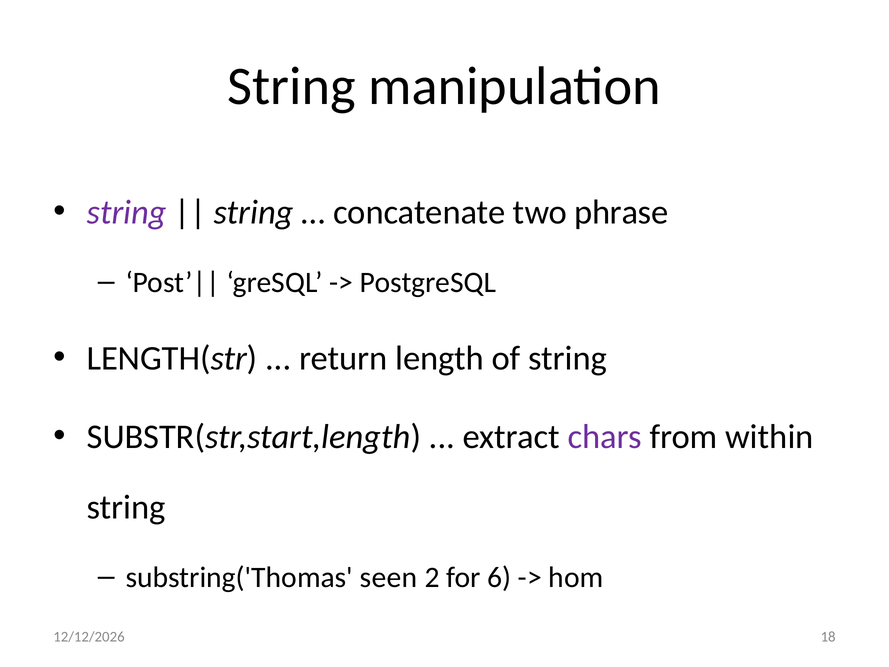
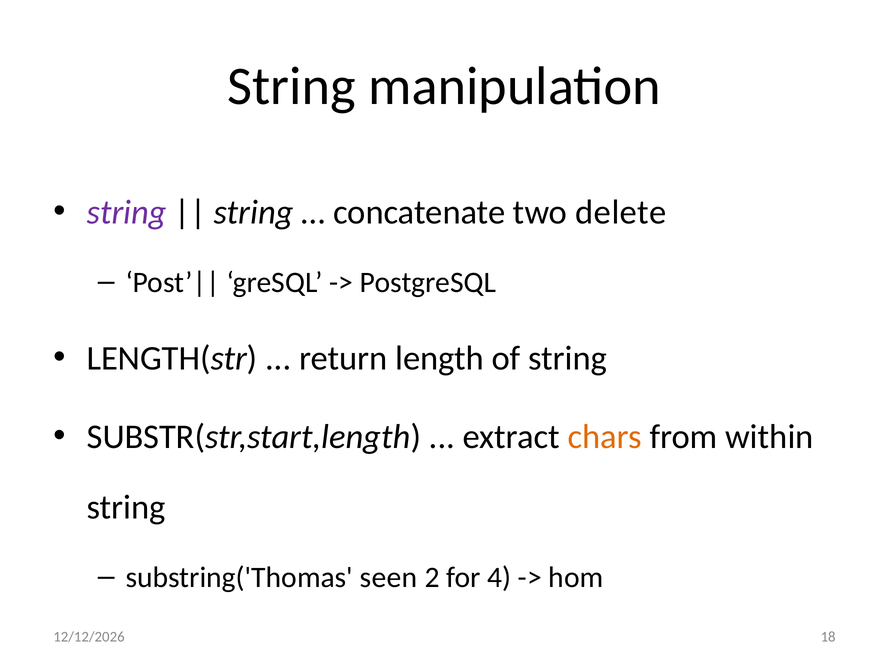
phrase: phrase -> delete (621, 212)
chars colour: purple -> orange (605, 437)
6: 6 -> 4 (499, 577)
